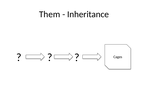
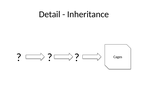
Them: Them -> Detail (50, 14)
